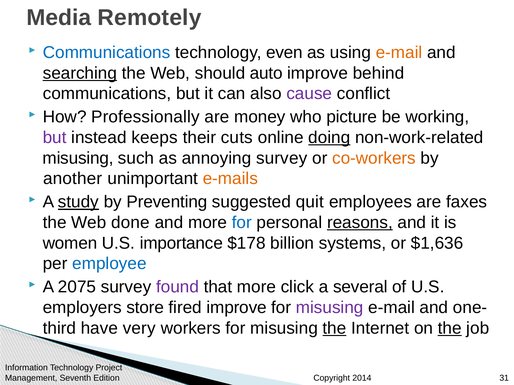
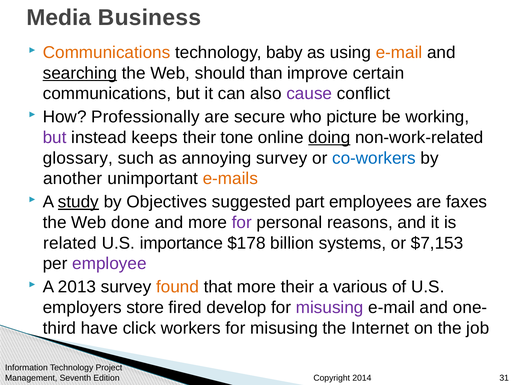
Remotely: Remotely -> Business (149, 18)
Communications colour: blue -> orange (107, 53)
even: even -> baby (284, 53)
auto: auto -> than (266, 73)
behind: behind -> certain (378, 73)
money: money -> secure (260, 117)
cuts: cuts -> tone (237, 138)
misusing: misusing -> glossary (78, 158)
co-workers colour: orange -> blue (374, 158)
Preventing: Preventing -> Objectives (167, 202)
quit: quit -> part (310, 202)
for colour: blue -> purple (242, 223)
reasons underline: present -> none (360, 223)
women: women -> related (70, 243)
$1,636: $1,636 -> $7,153 (437, 243)
employee colour: blue -> purple (109, 264)
2075: 2075 -> 2013 (77, 287)
found colour: purple -> orange (177, 287)
more click: click -> their (297, 287)
several: several -> various (360, 287)
fired improve: improve -> develop (237, 308)
very: very -> click (139, 328)
the underline: present -> none (334, 328)
the underline: present -> none (450, 328)
